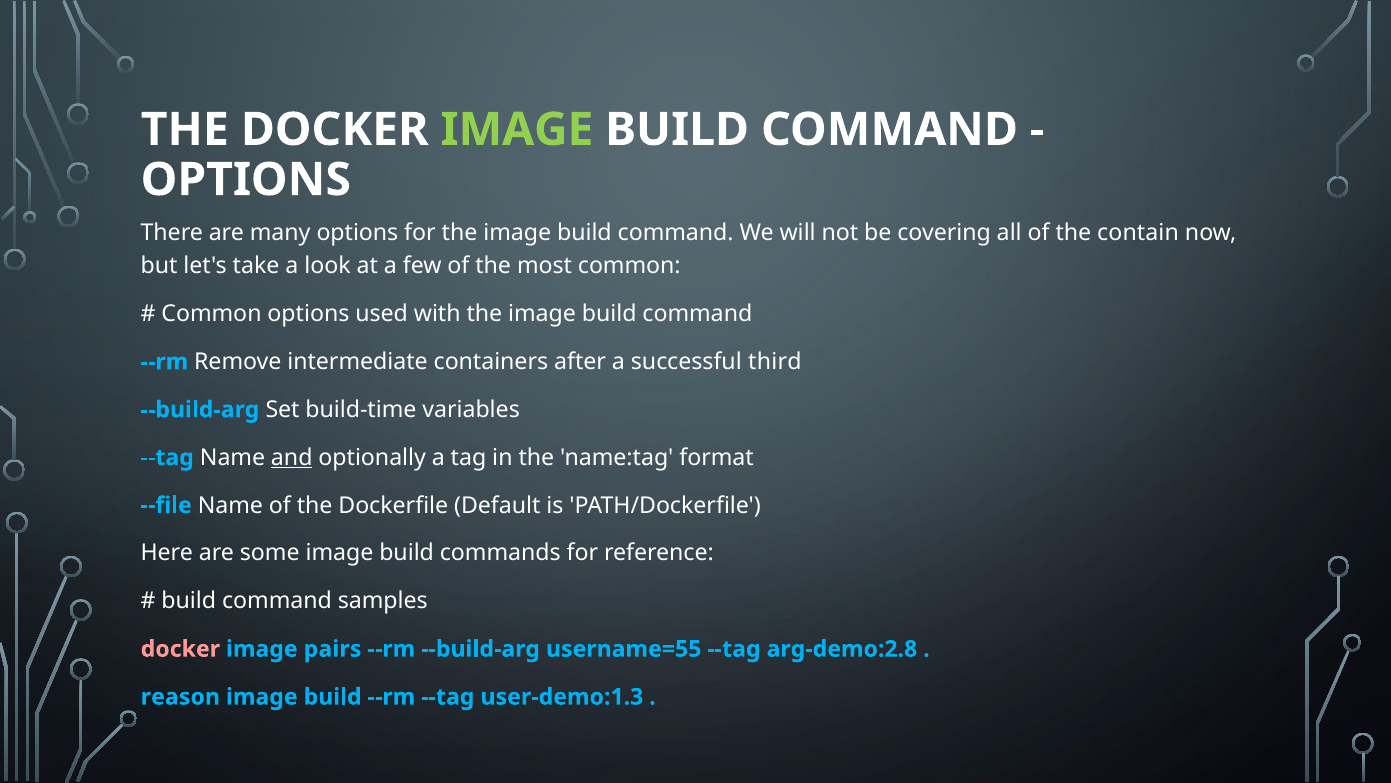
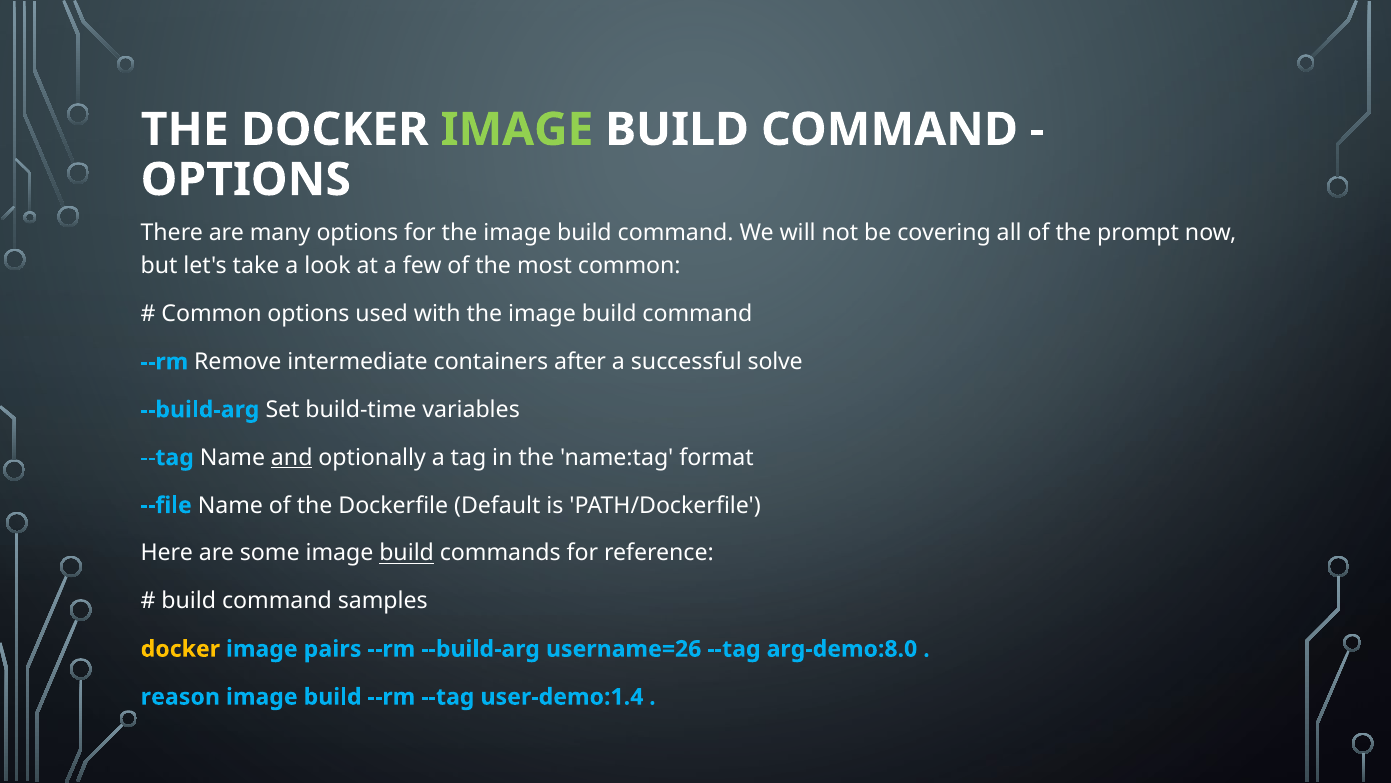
contain: contain -> prompt (1138, 232)
third: third -> solve (775, 362)
build underline: none -> present (407, 553)
docker colour: pink -> yellow (180, 649)
username=55: username=55 -> username=26 (624, 649)
arg-demo:2.8: arg-demo:2.8 -> arg-demo:8.0 (842, 649)
user-demo:1.3: user-demo:1.3 -> user-demo:1.4 (562, 696)
